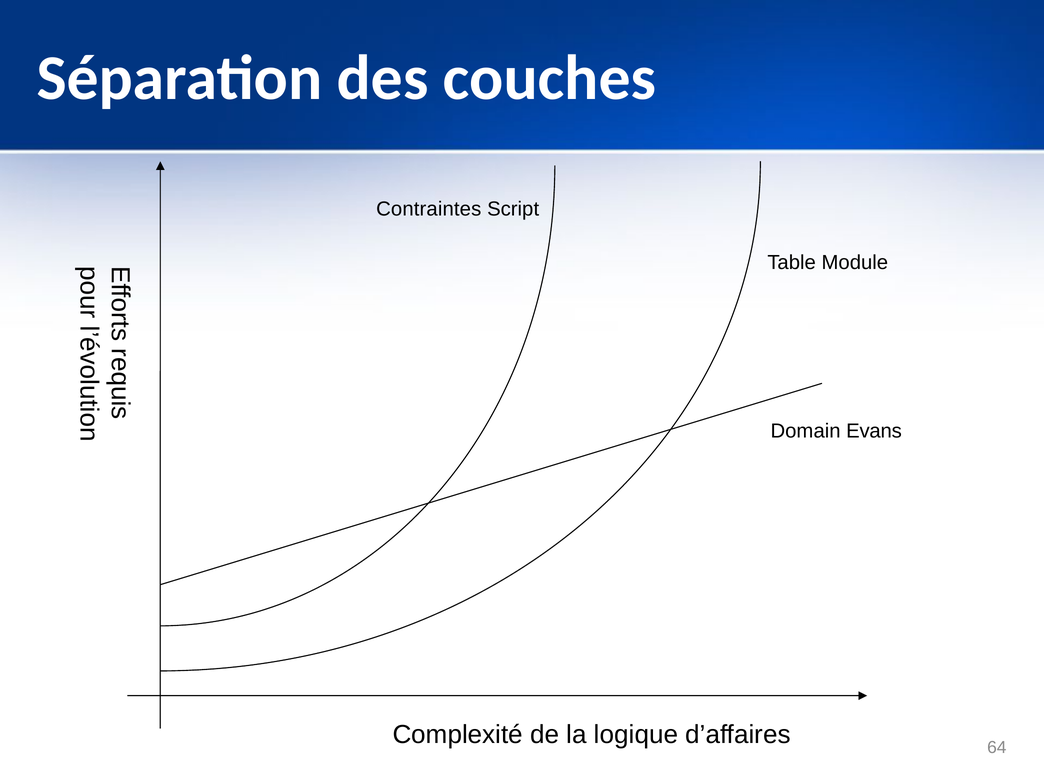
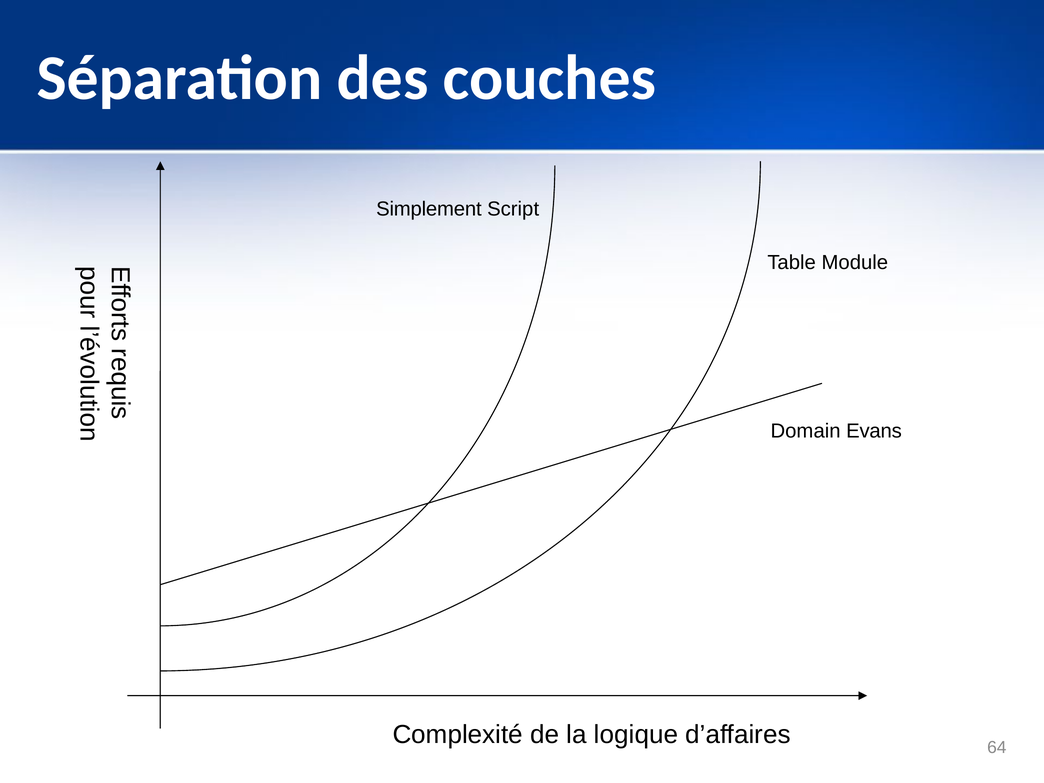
Contraintes: Contraintes -> Simplement (429, 209)
